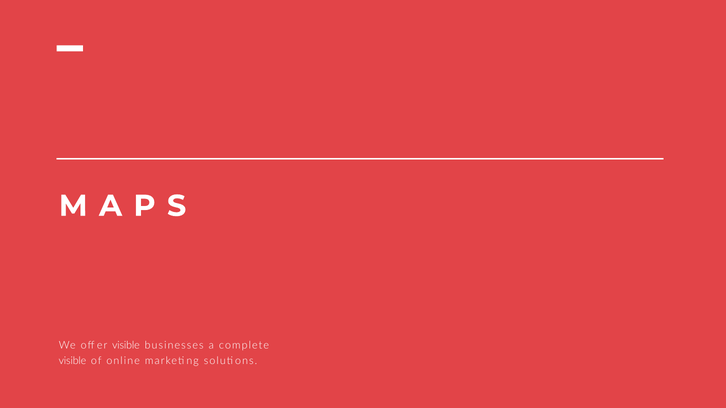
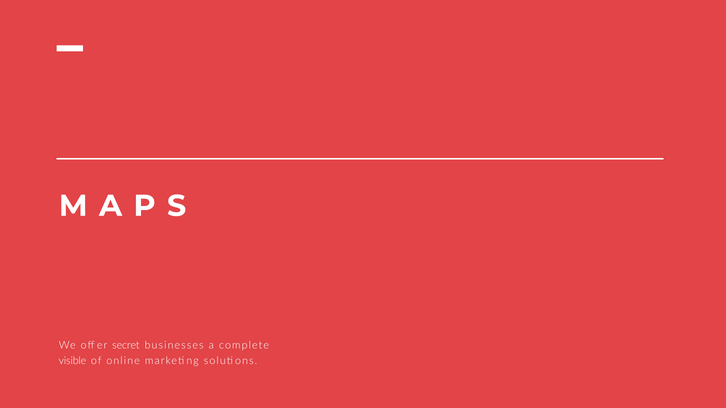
offer visible: visible -> secret (126, 346)
